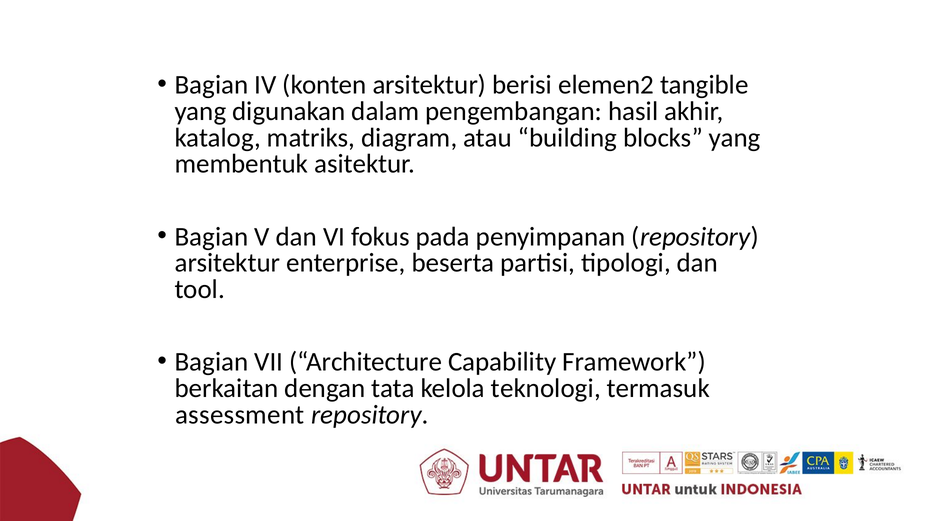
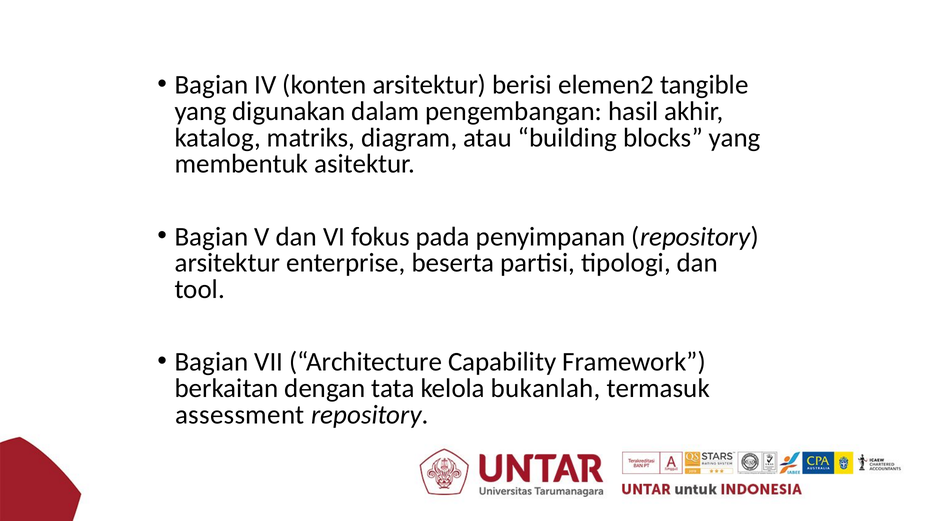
teknologi: teknologi -> bukanlah (546, 388)
